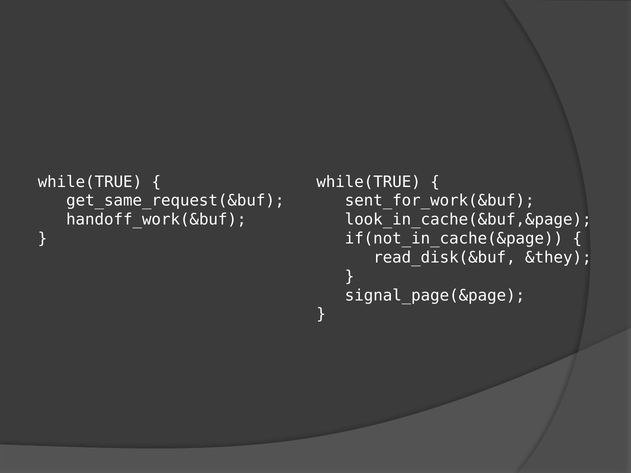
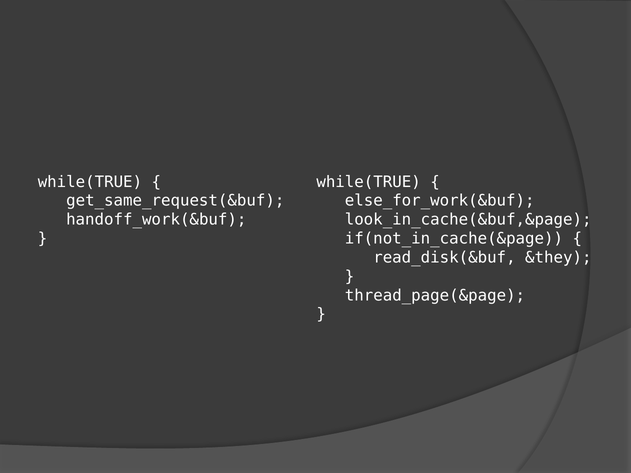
sent_for_work(&buf: sent_for_work(&buf -> else_for_work(&buf (440, 201)
signal_page(&page: signal_page(&page -> thread_page(&page (435, 295)
